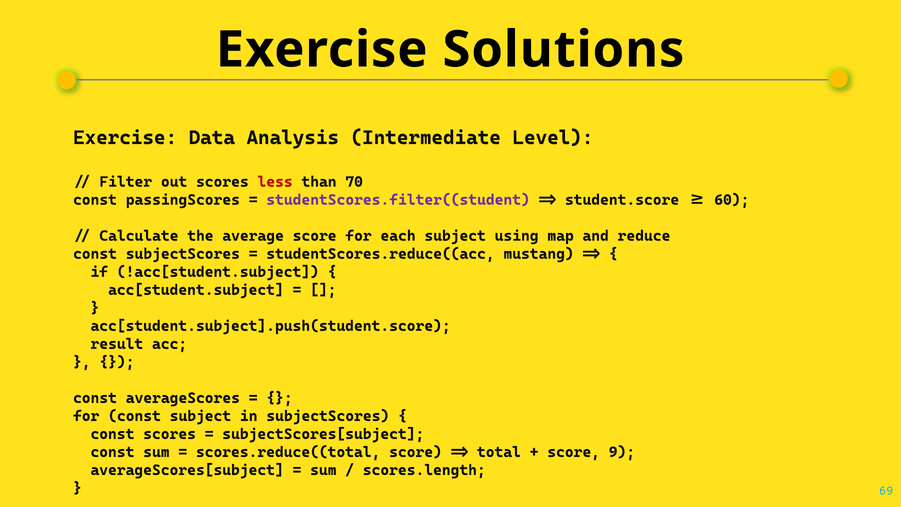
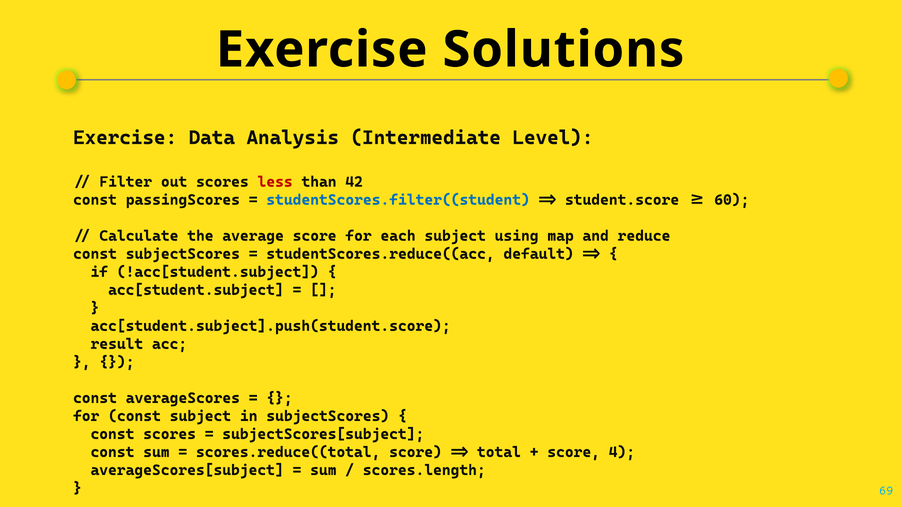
70: 70 -> 42 (354, 182)
studentScores.filter((student colour: purple -> blue (398, 200)
mustang: mustang -> default (539, 254)
9: 9 -> 4 (622, 452)
